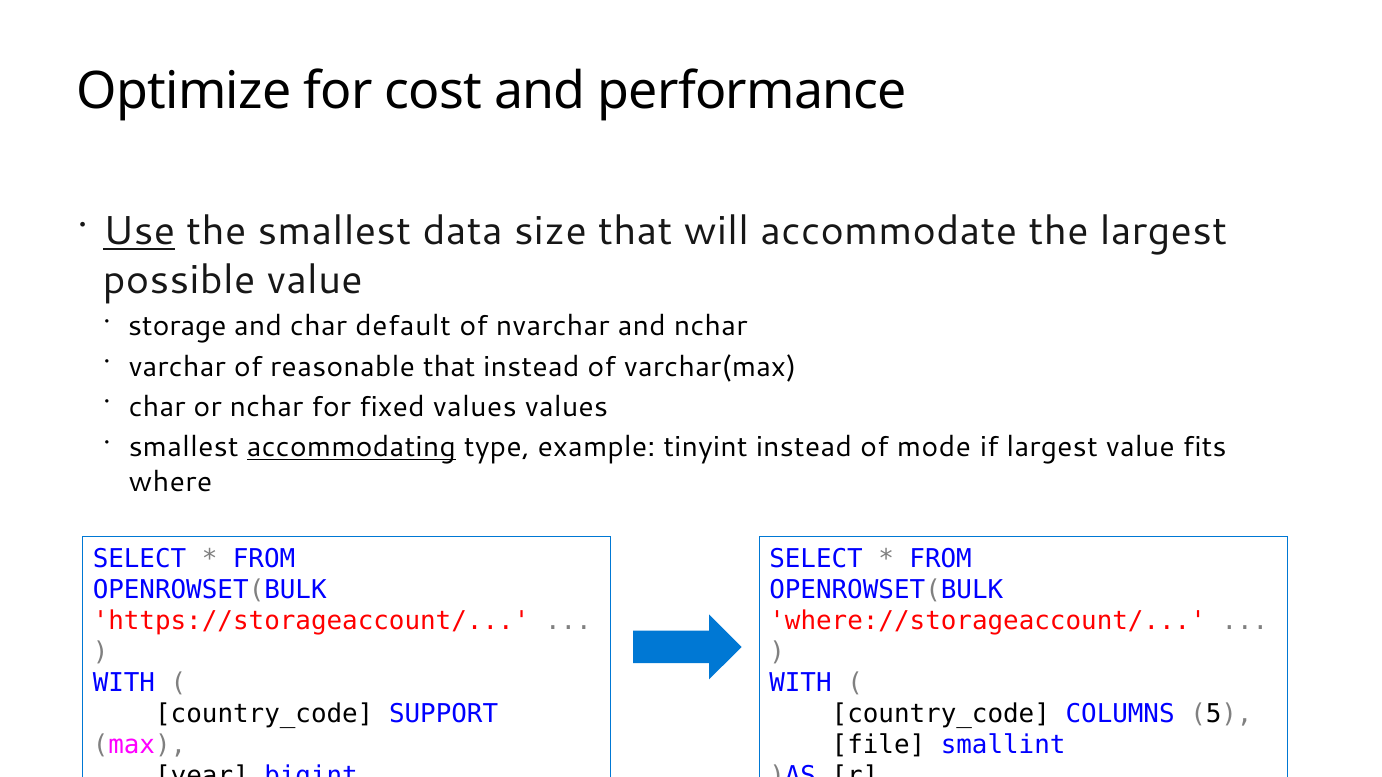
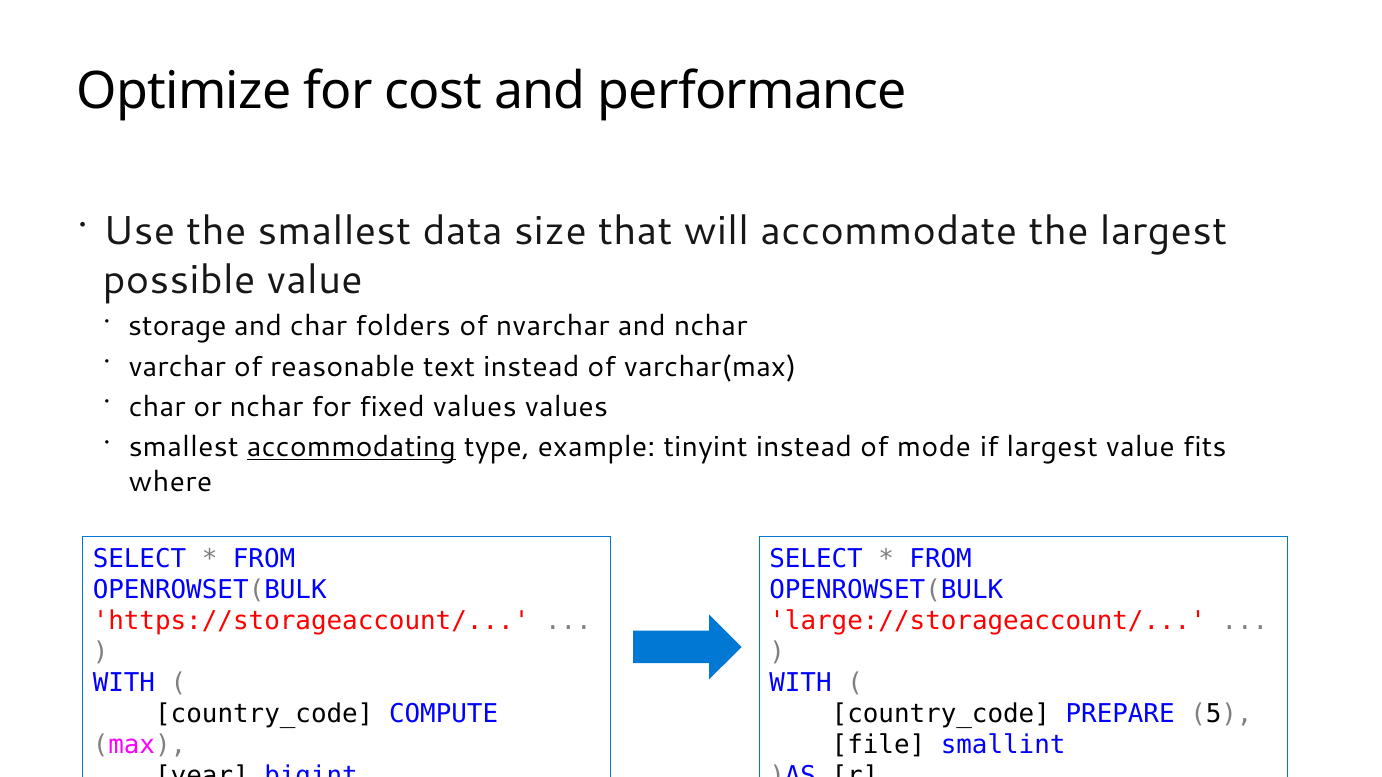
Use underline: present -> none (139, 232)
default: default -> folders (403, 326)
reasonable that: that -> text (449, 367)
where://storageaccount/: where://storageaccount/ -> large://storageaccount/ (988, 621)
SUPPORT: SUPPORT -> COMPUTE (444, 715)
COLUMNS: COLUMNS -> PREPARE (1120, 715)
